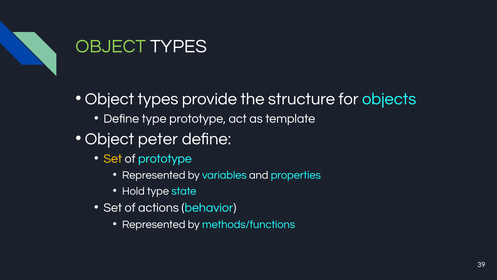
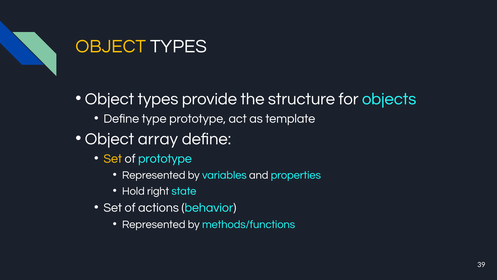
OBJECT colour: light green -> yellow (111, 46)
peter: peter -> array (158, 139)
Hold type: type -> right (158, 191)
